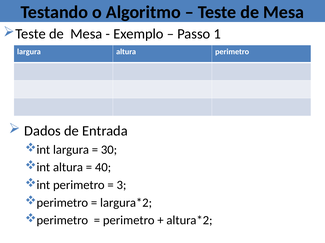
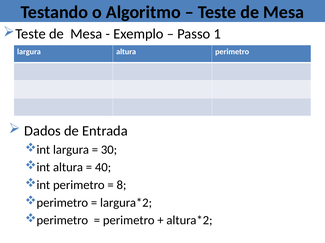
3: 3 -> 8 (121, 186)
